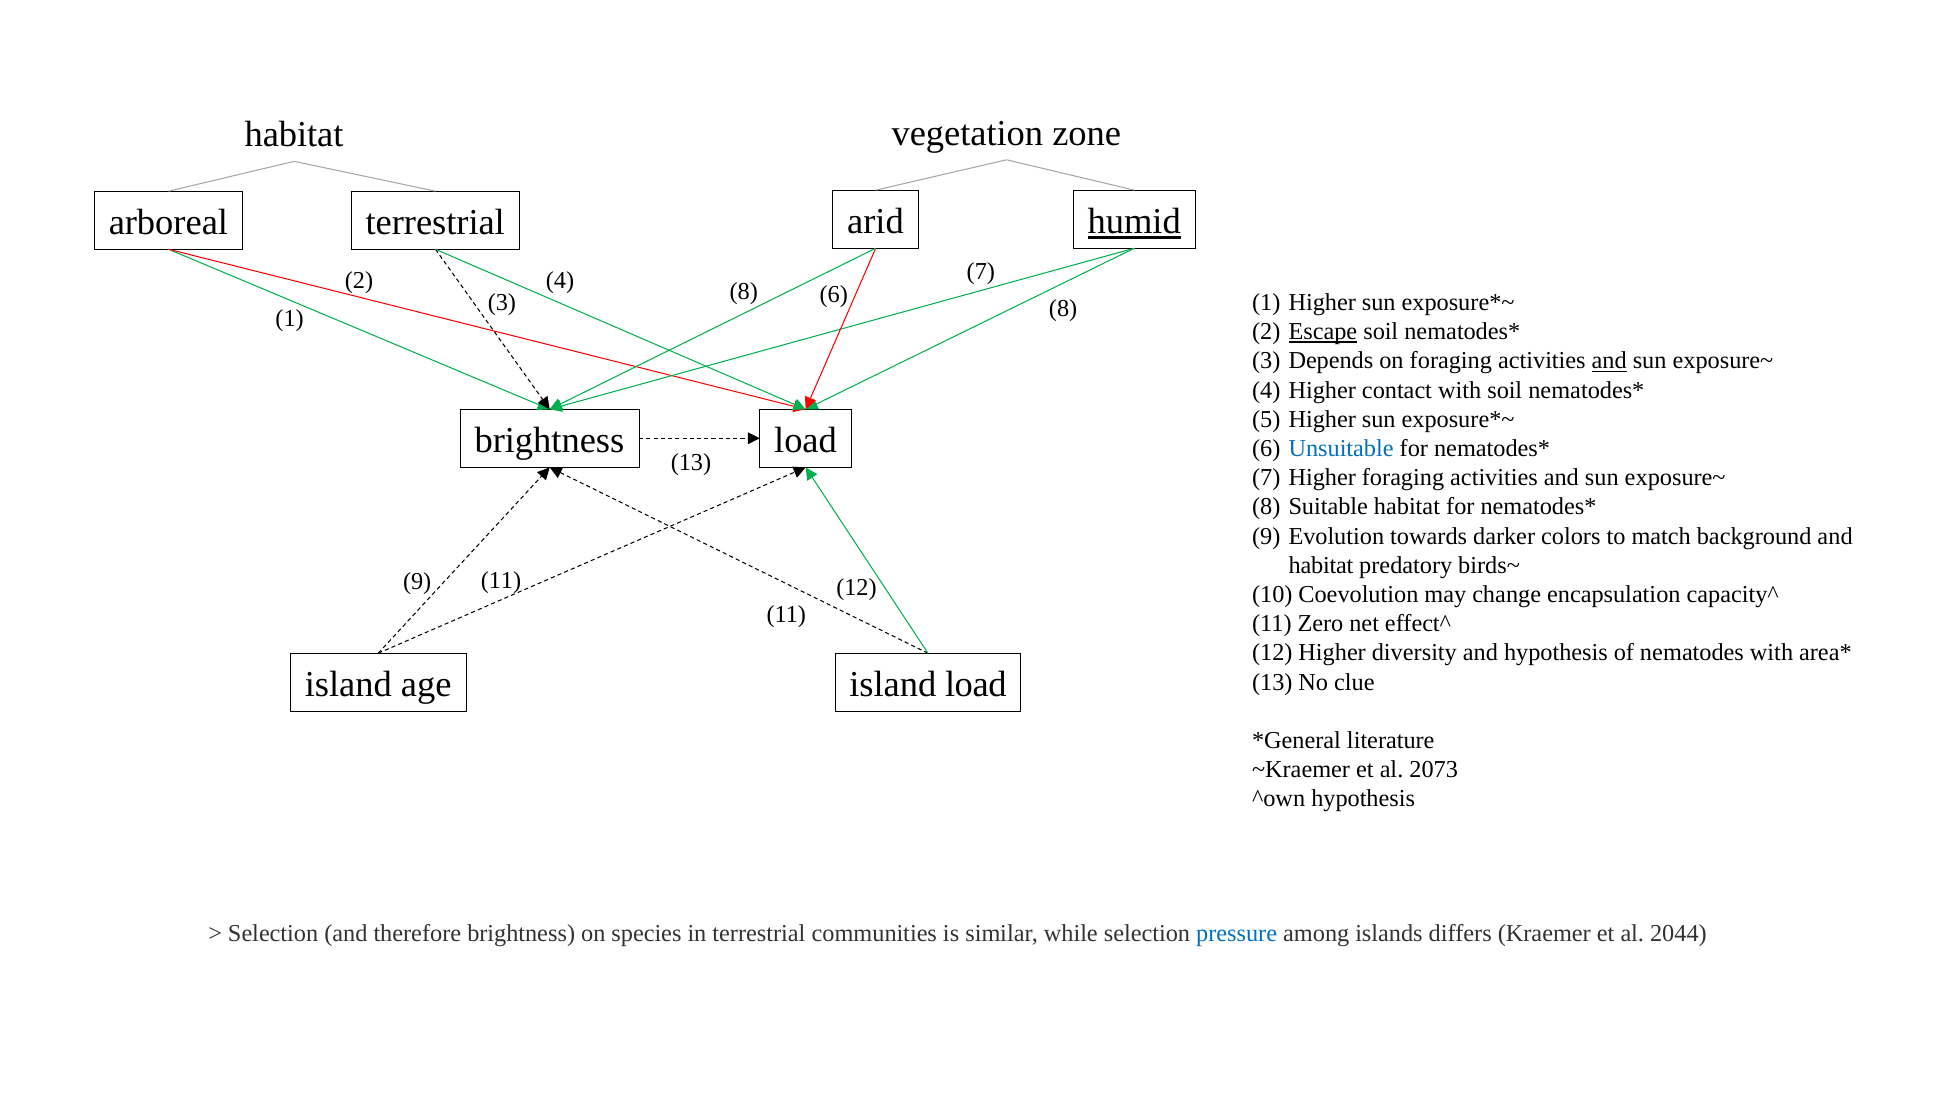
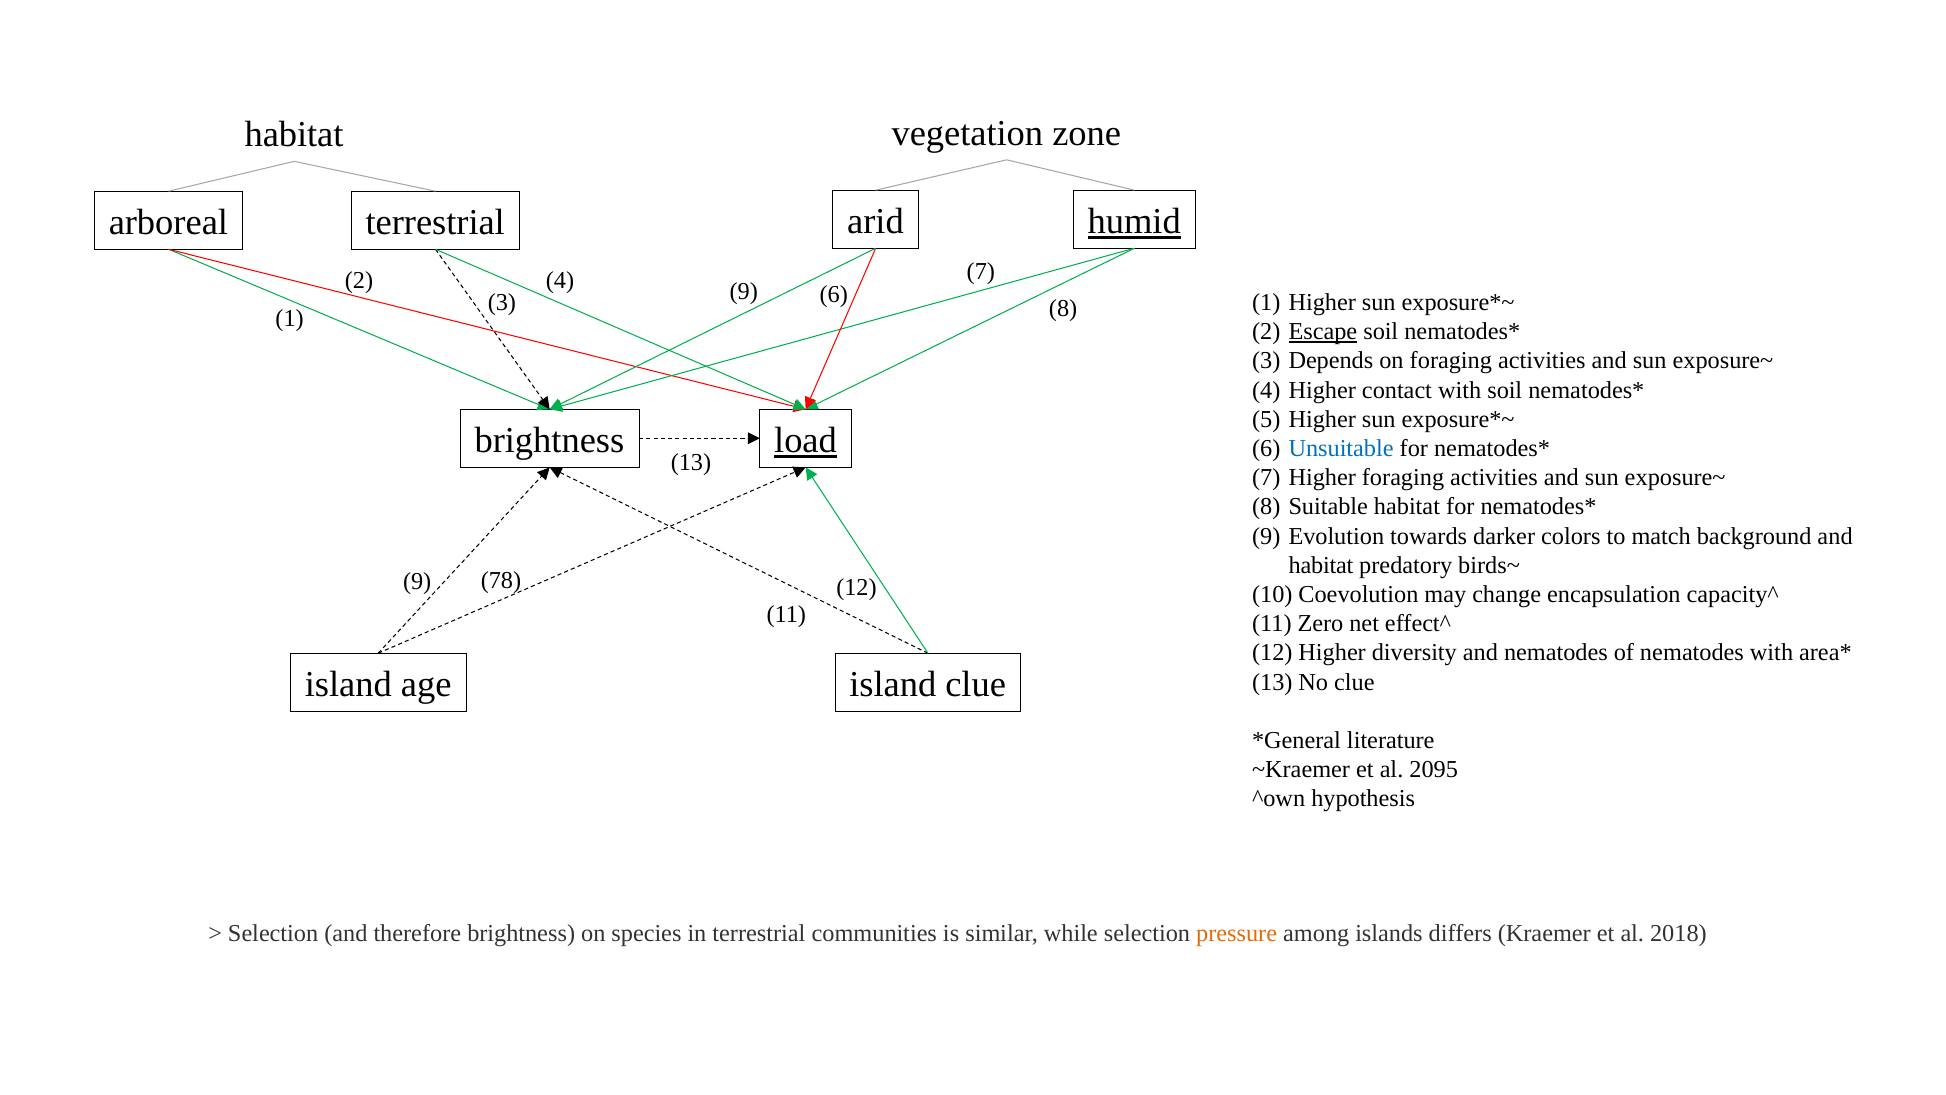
4 8: 8 -> 9 (744, 291)
and underline: present -> none (1609, 361)
load underline: none -> present (806, 441)
9 11: 11 -> 78 (501, 581)
and hypothesis: hypothesis -> nematodes (1556, 653)
island load: load -> clue (976, 685)
2073: 2073 -> 2095 (1434, 769)
pressure colour: blue -> orange (1237, 934)
2044: 2044 -> 2018 (1678, 934)
